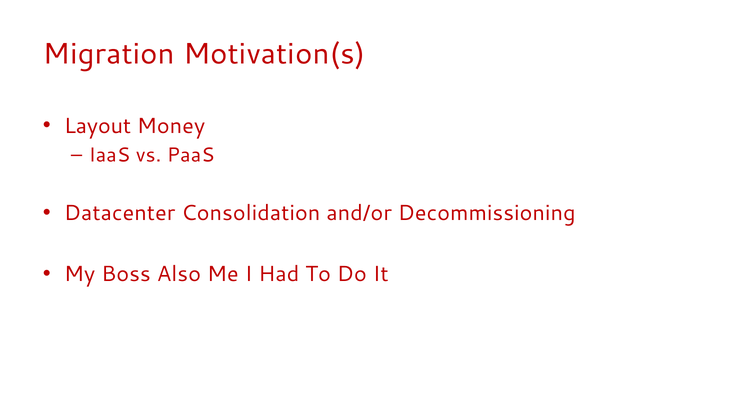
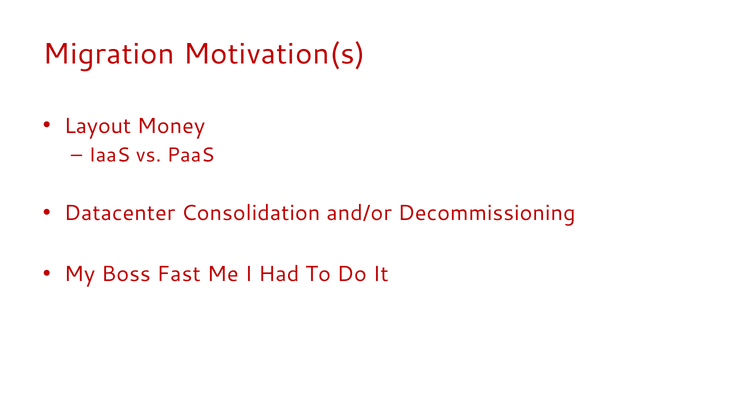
Also: Also -> Fast (179, 274)
